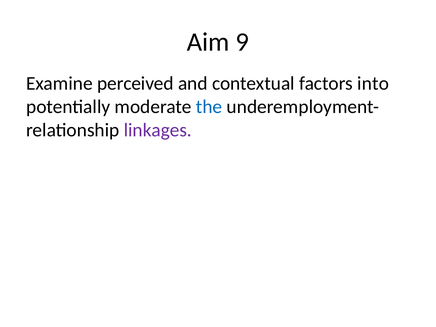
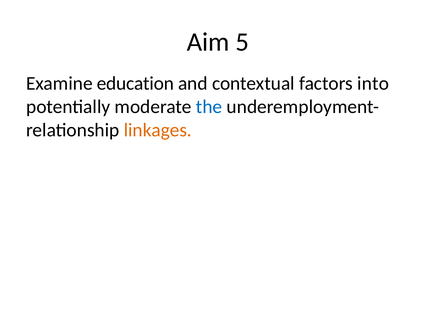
9: 9 -> 5 (242, 42)
perceived: perceived -> education (135, 83)
linkages colour: purple -> orange (158, 130)
